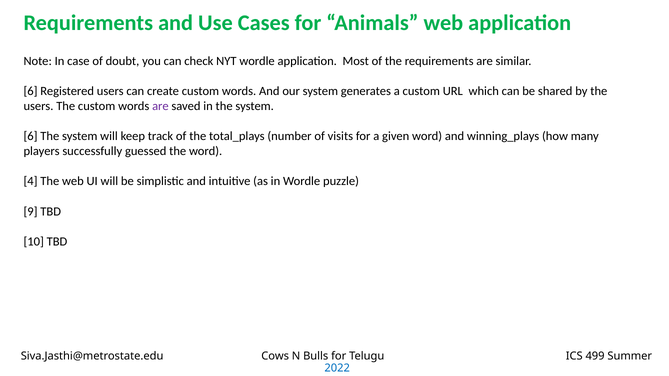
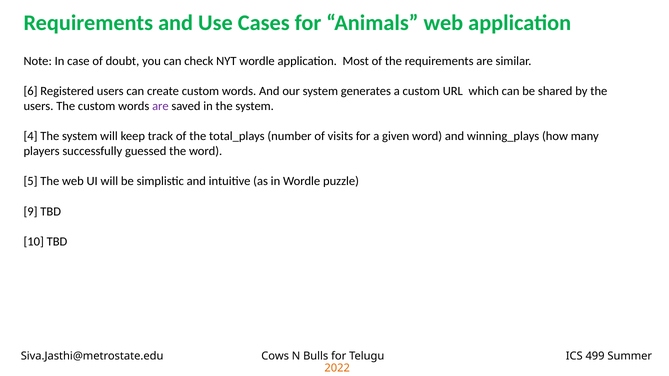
6: 6 -> 4 (31, 136)
4: 4 -> 5 (31, 181)
2022 colour: blue -> orange (337, 369)
